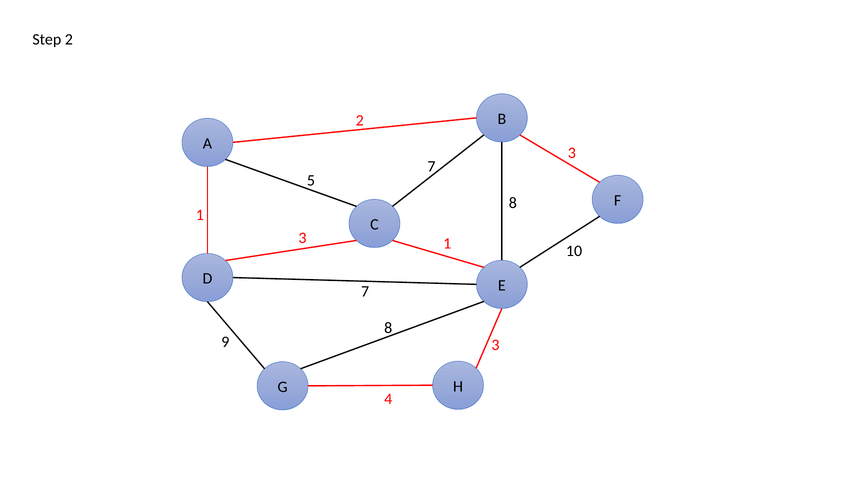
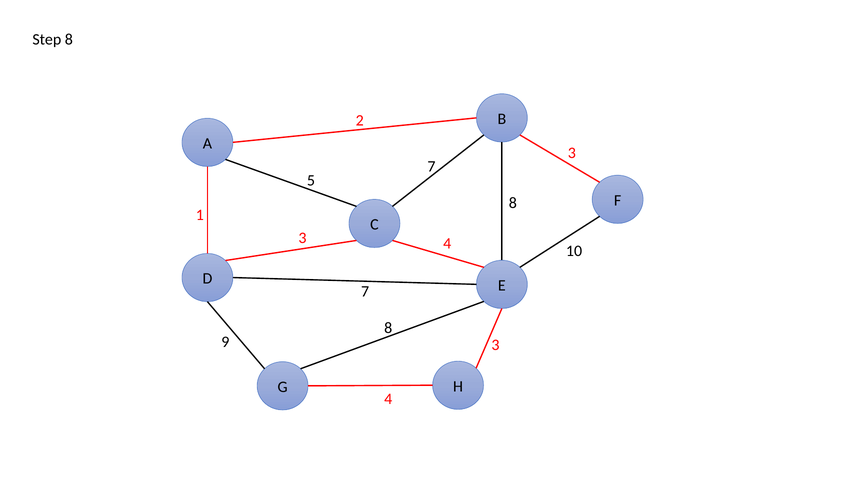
Step 2: 2 -> 8 (69, 40)
1: 1 -> 4 (447, 243)
